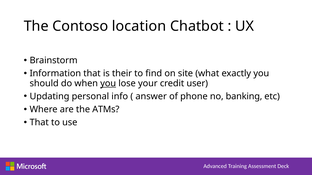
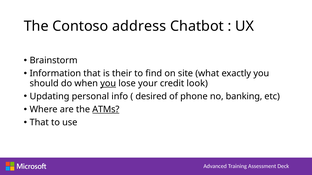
location: location -> address (139, 26)
user: user -> look (197, 84)
answer: answer -> desired (151, 97)
ATMs underline: none -> present (106, 110)
